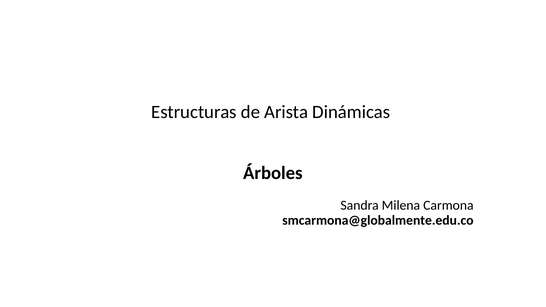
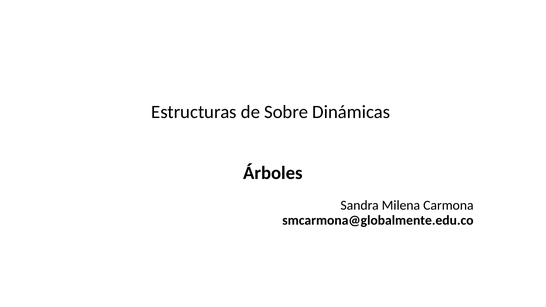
Arista: Arista -> Sobre (286, 112)
